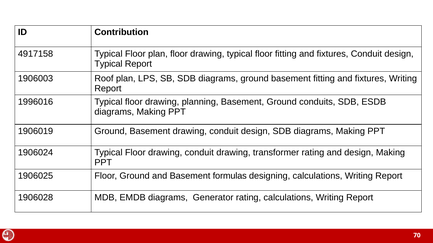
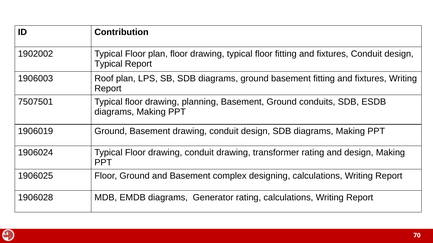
4917158: 4917158 -> 1902002 (36, 54)
1996016: 1996016 -> 7507501 (36, 102)
formulas: formulas -> complex (230, 176)
